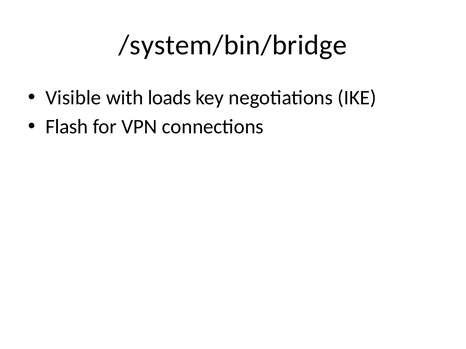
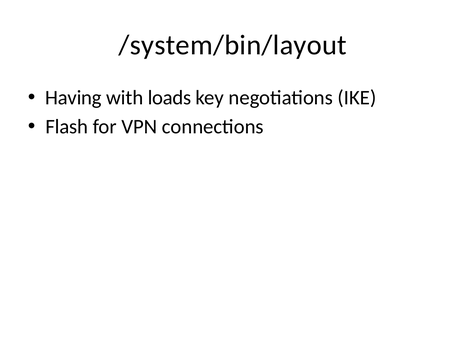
/system/bin/bridge: /system/bin/bridge -> /system/bin/layout (233, 45)
Visible: Visible -> Having (73, 98)
